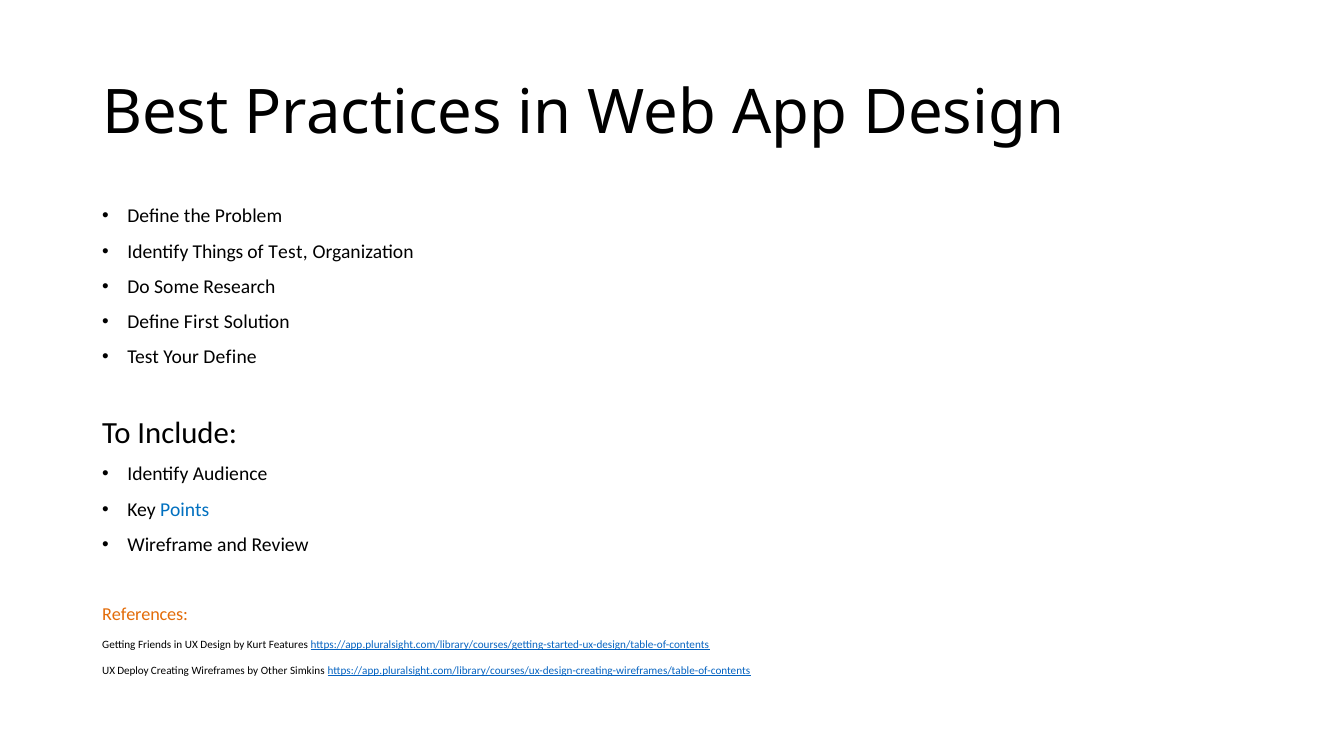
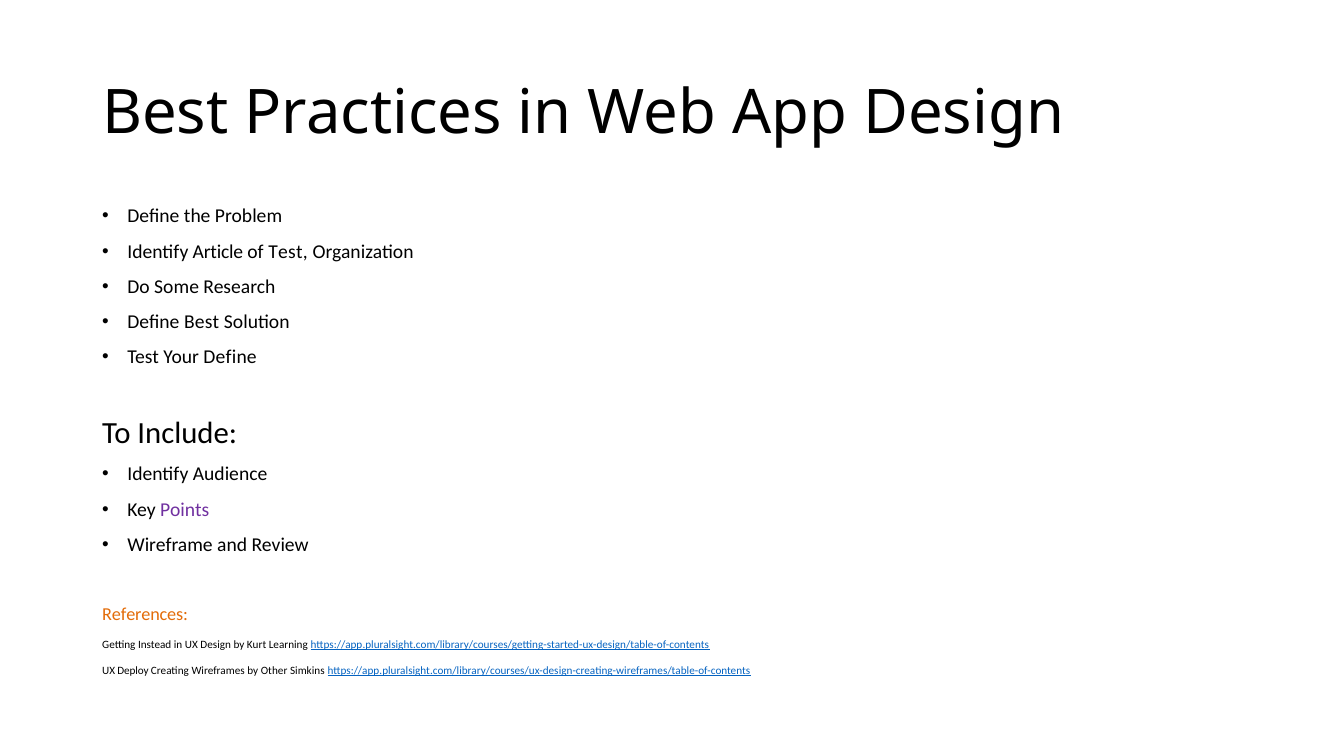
Things: Things -> Article (218, 252)
Define First: First -> Best (202, 322)
Points colour: blue -> purple (185, 510)
Friends: Friends -> Instead (155, 645)
Features: Features -> Learning (288, 645)
